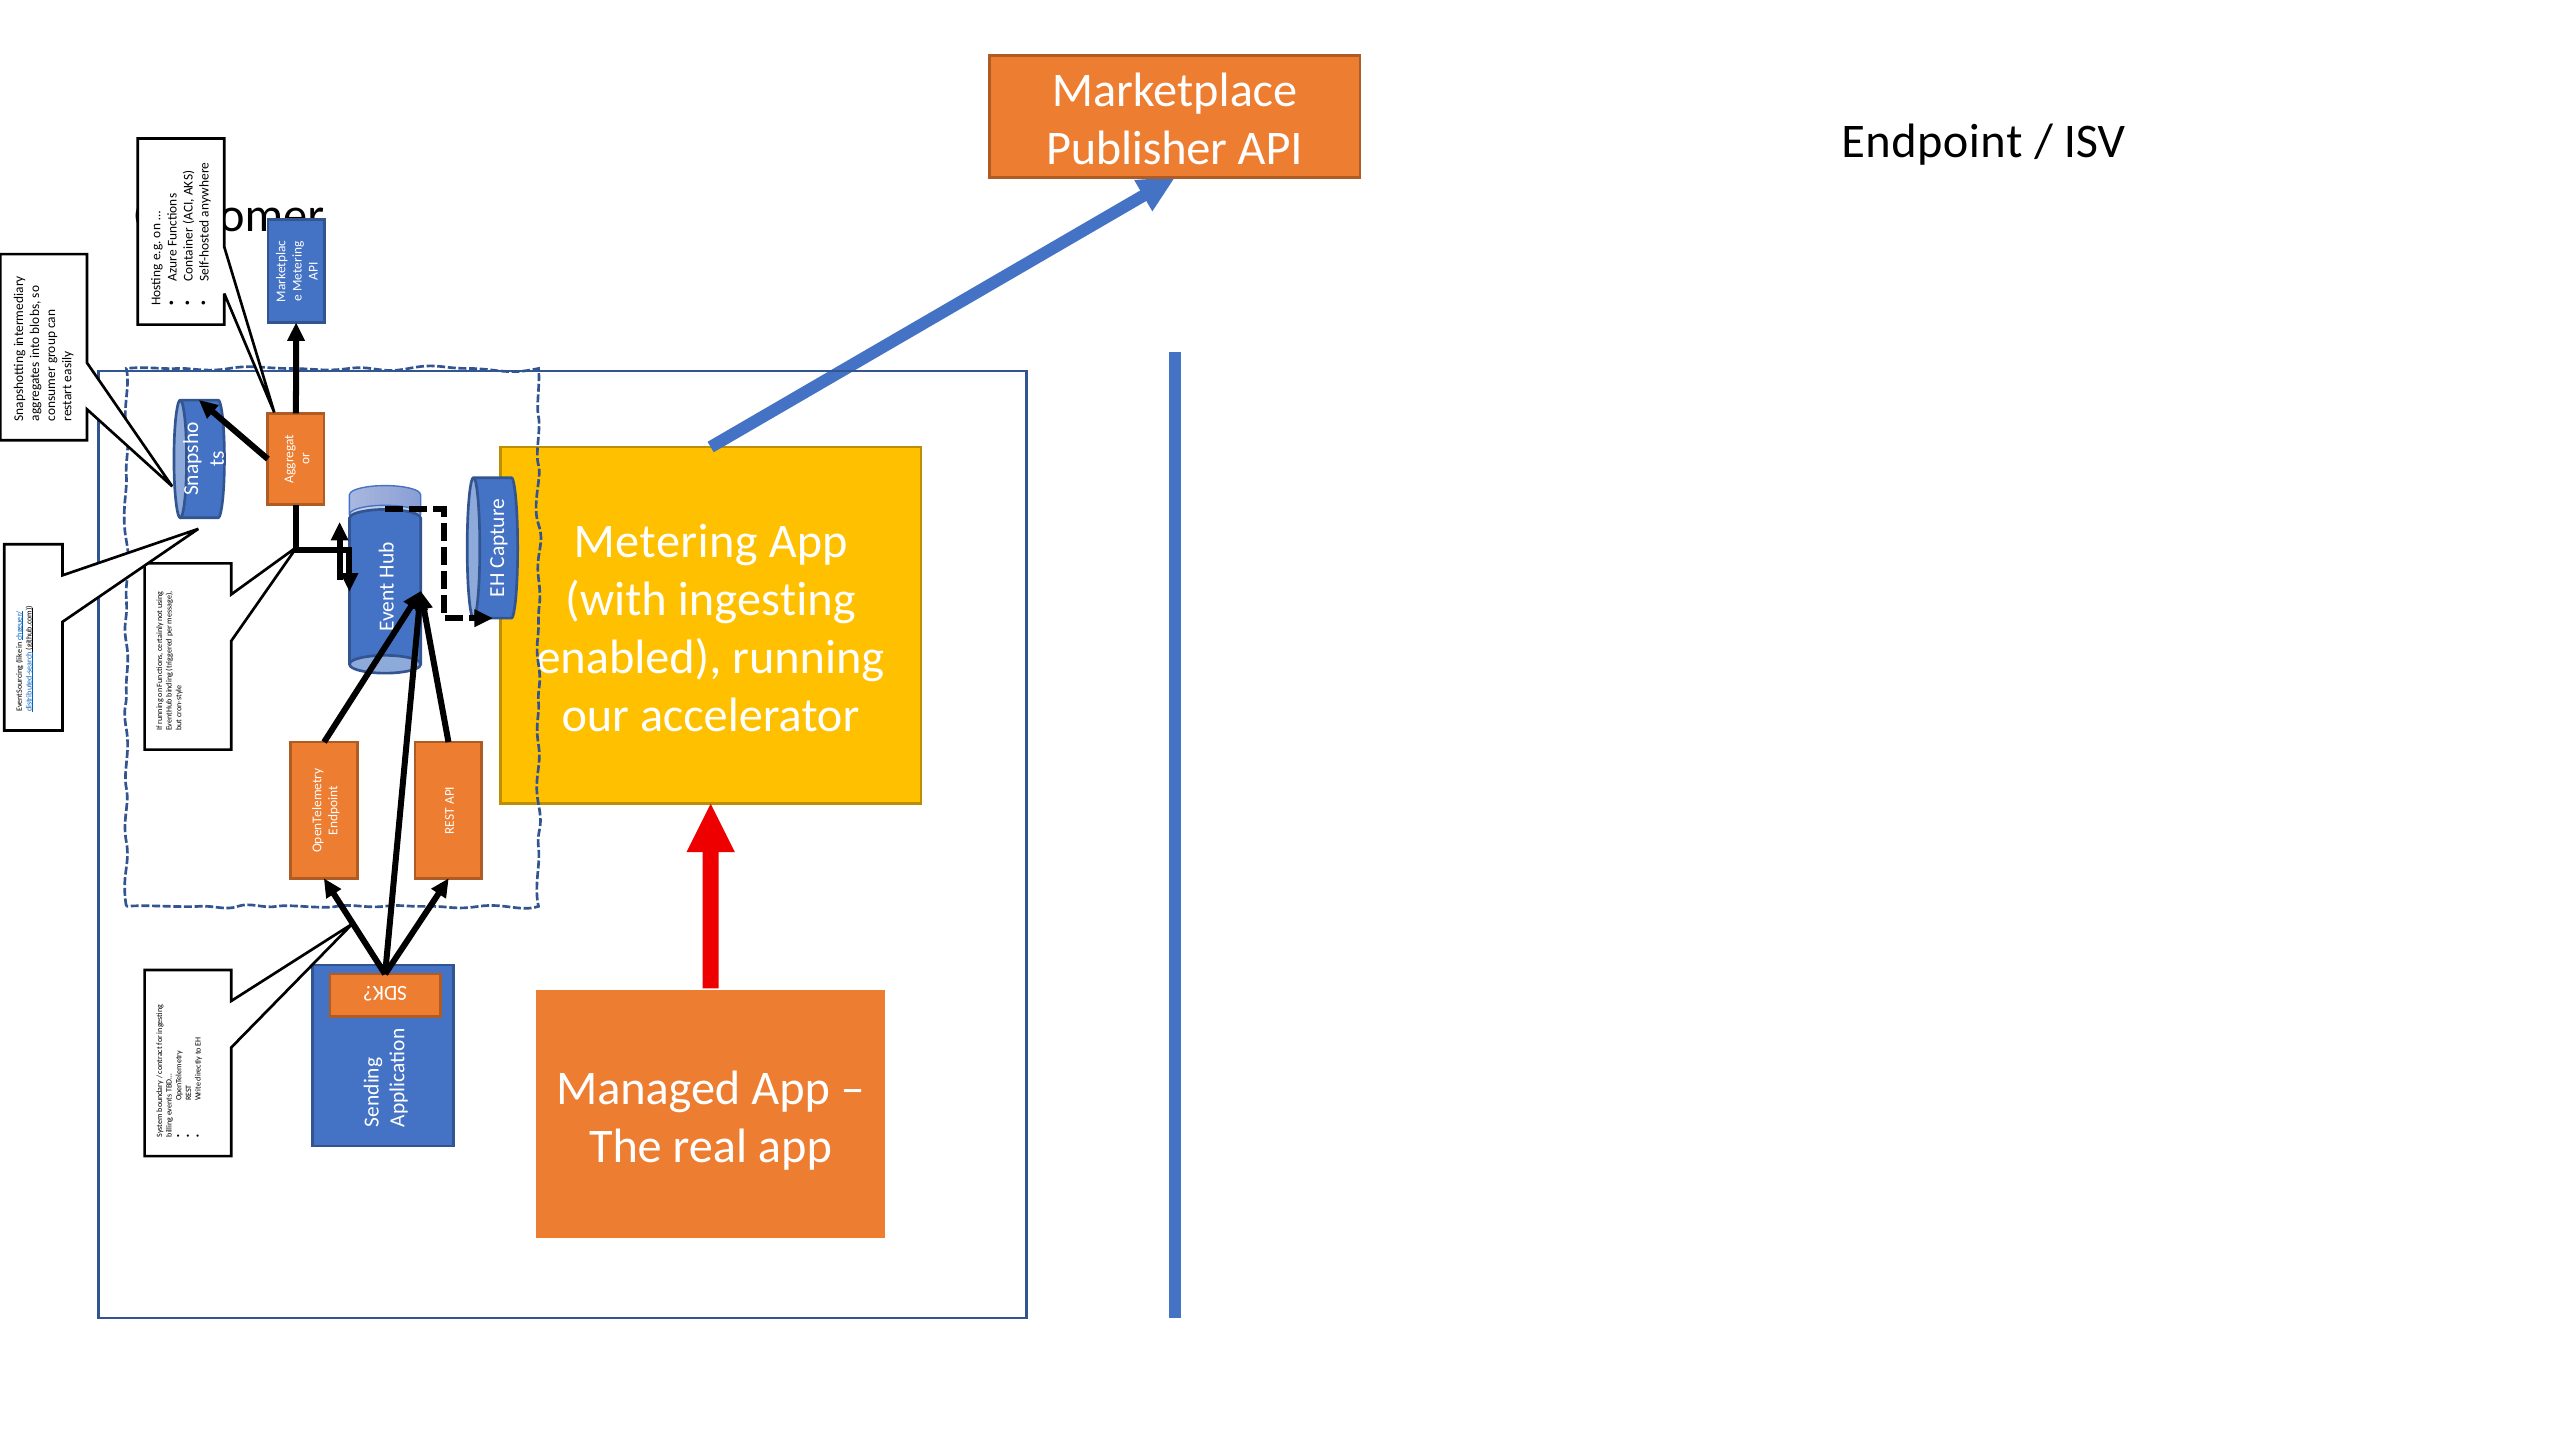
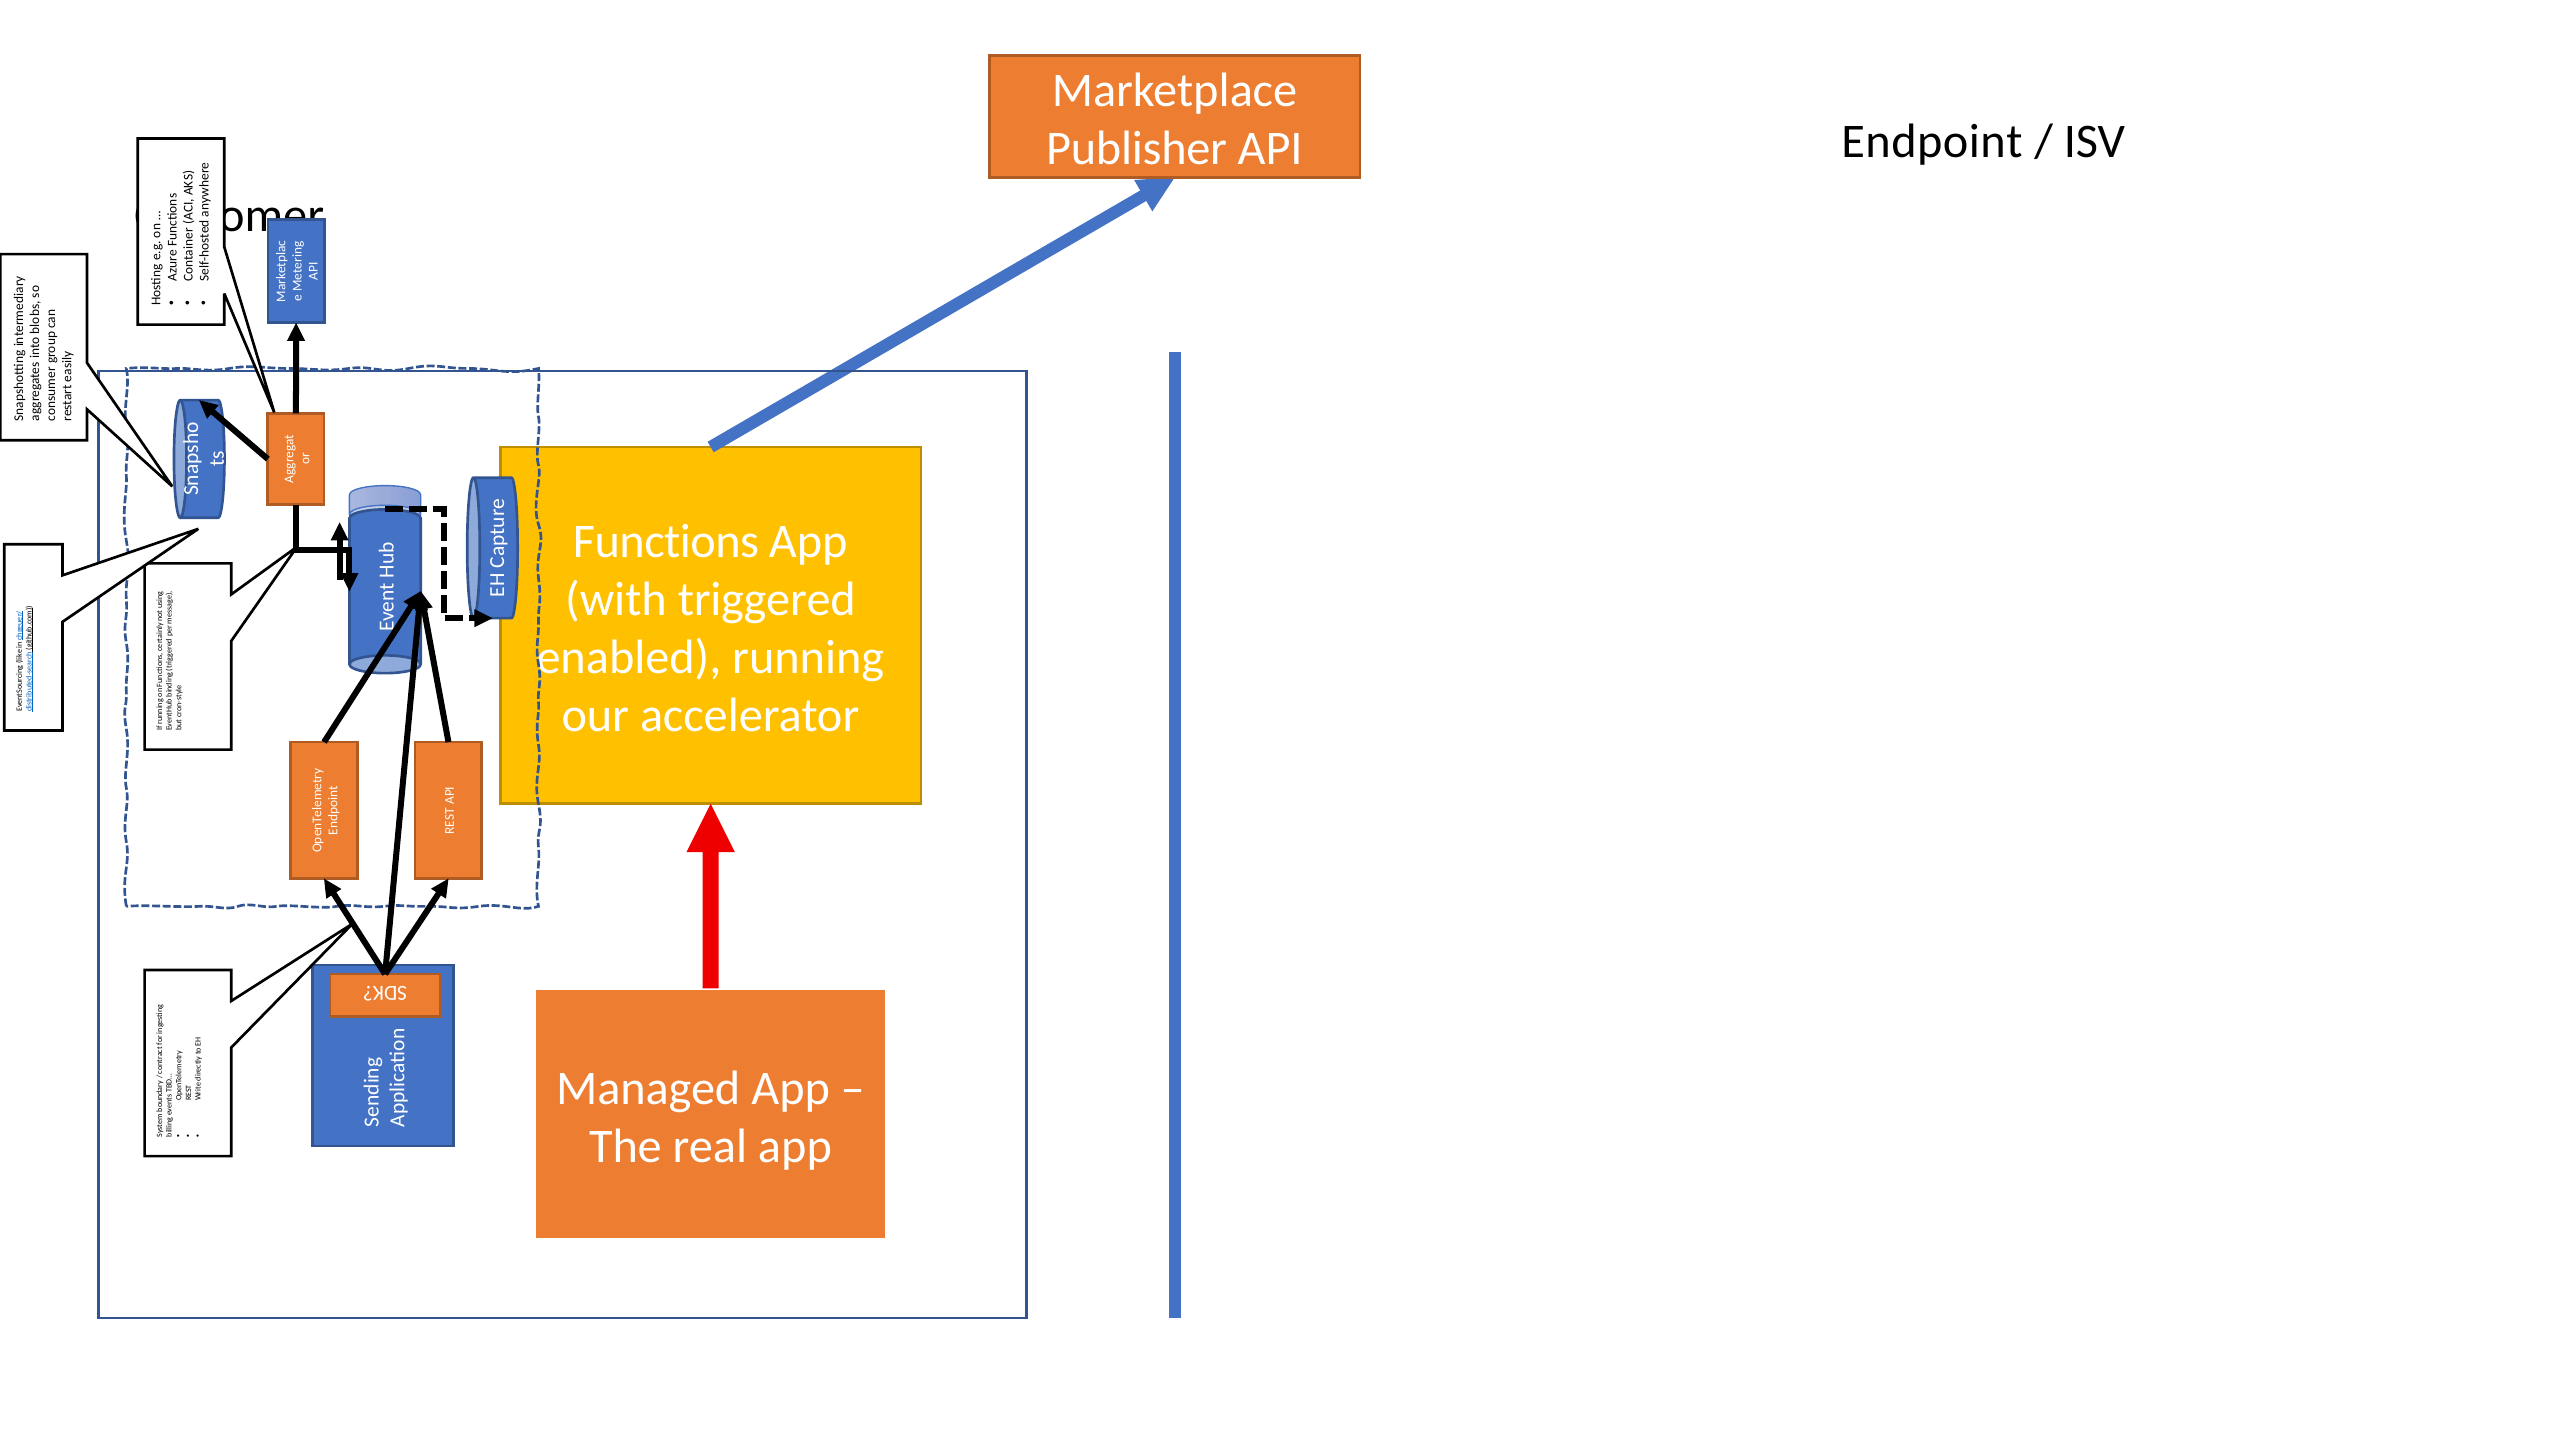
Metering: Metering -> Functions (666, 542)
with ingesting: ingesting -> triggered (767, 600)
